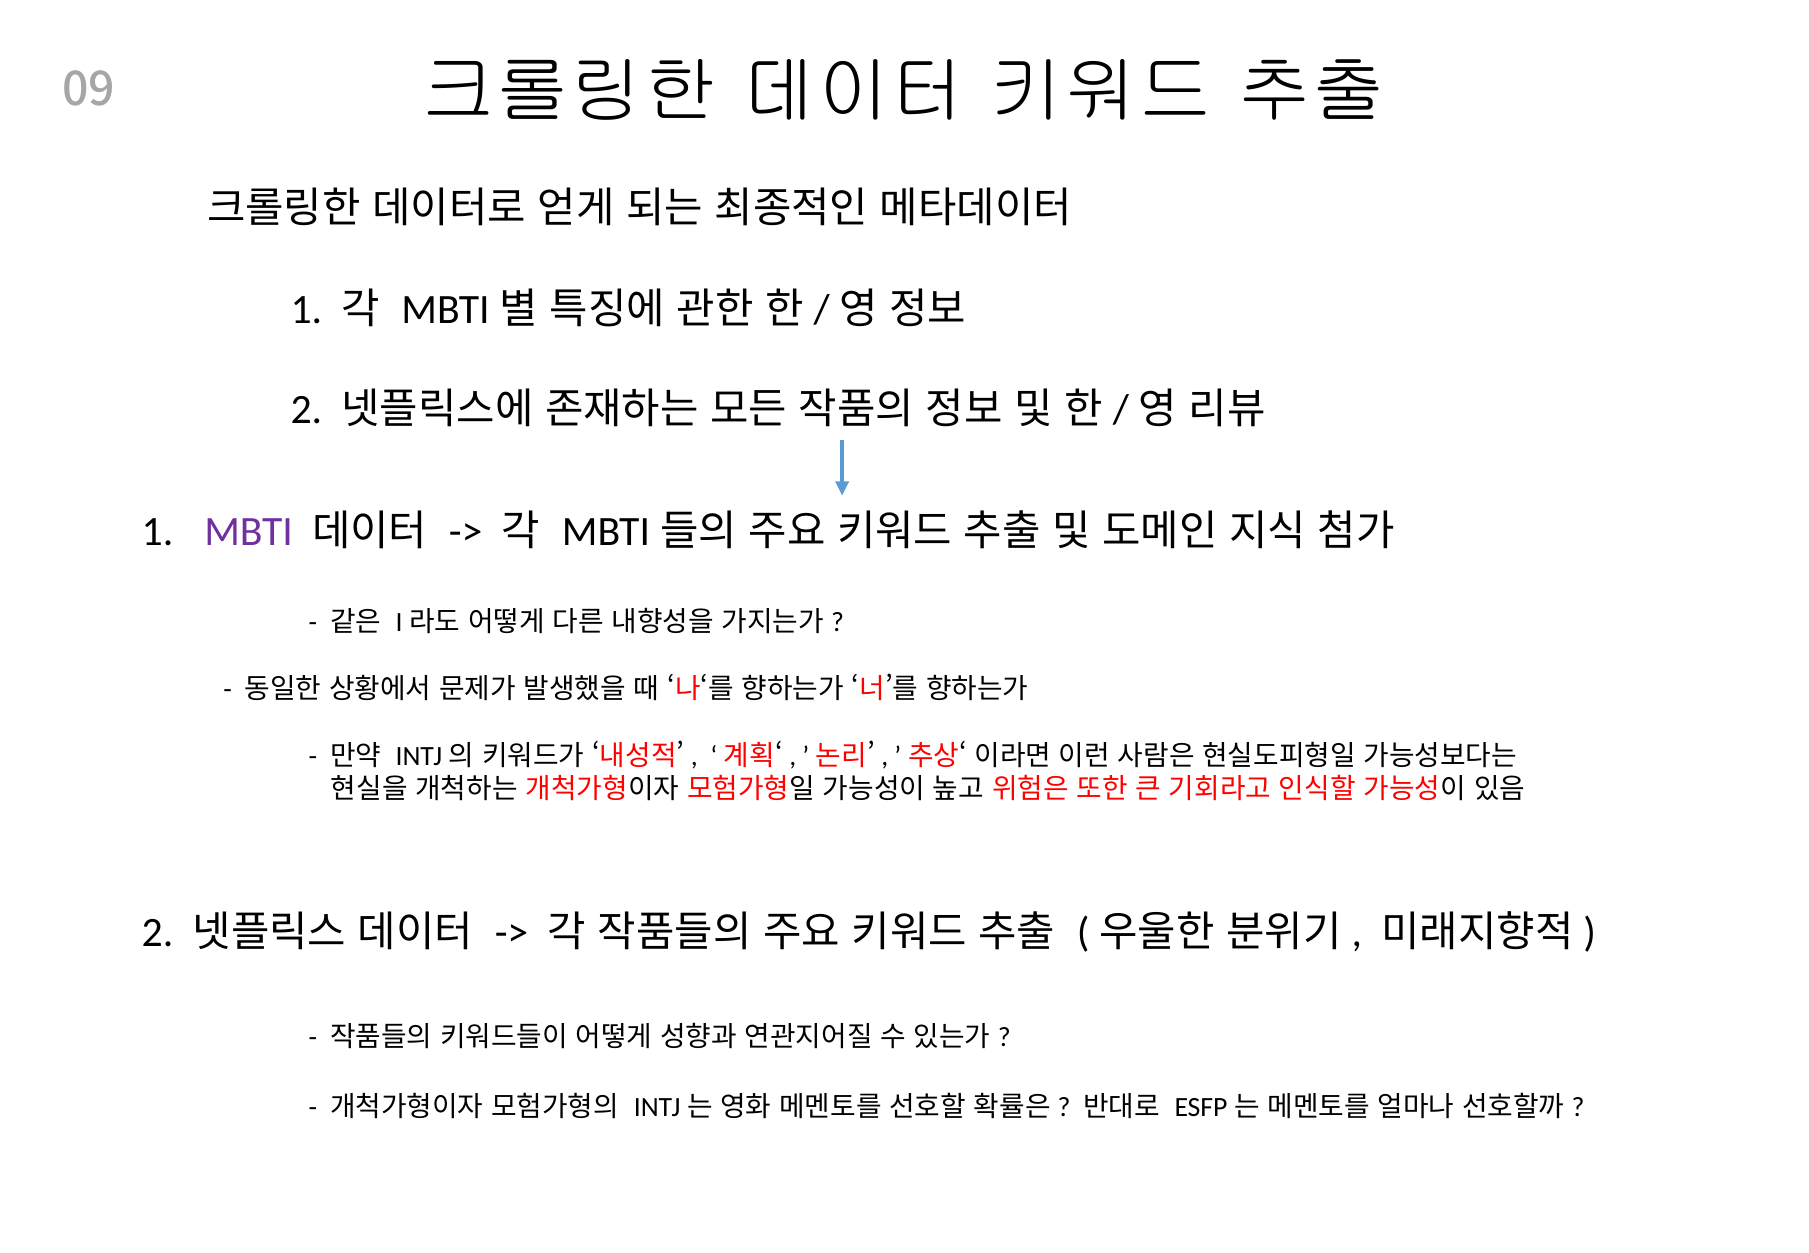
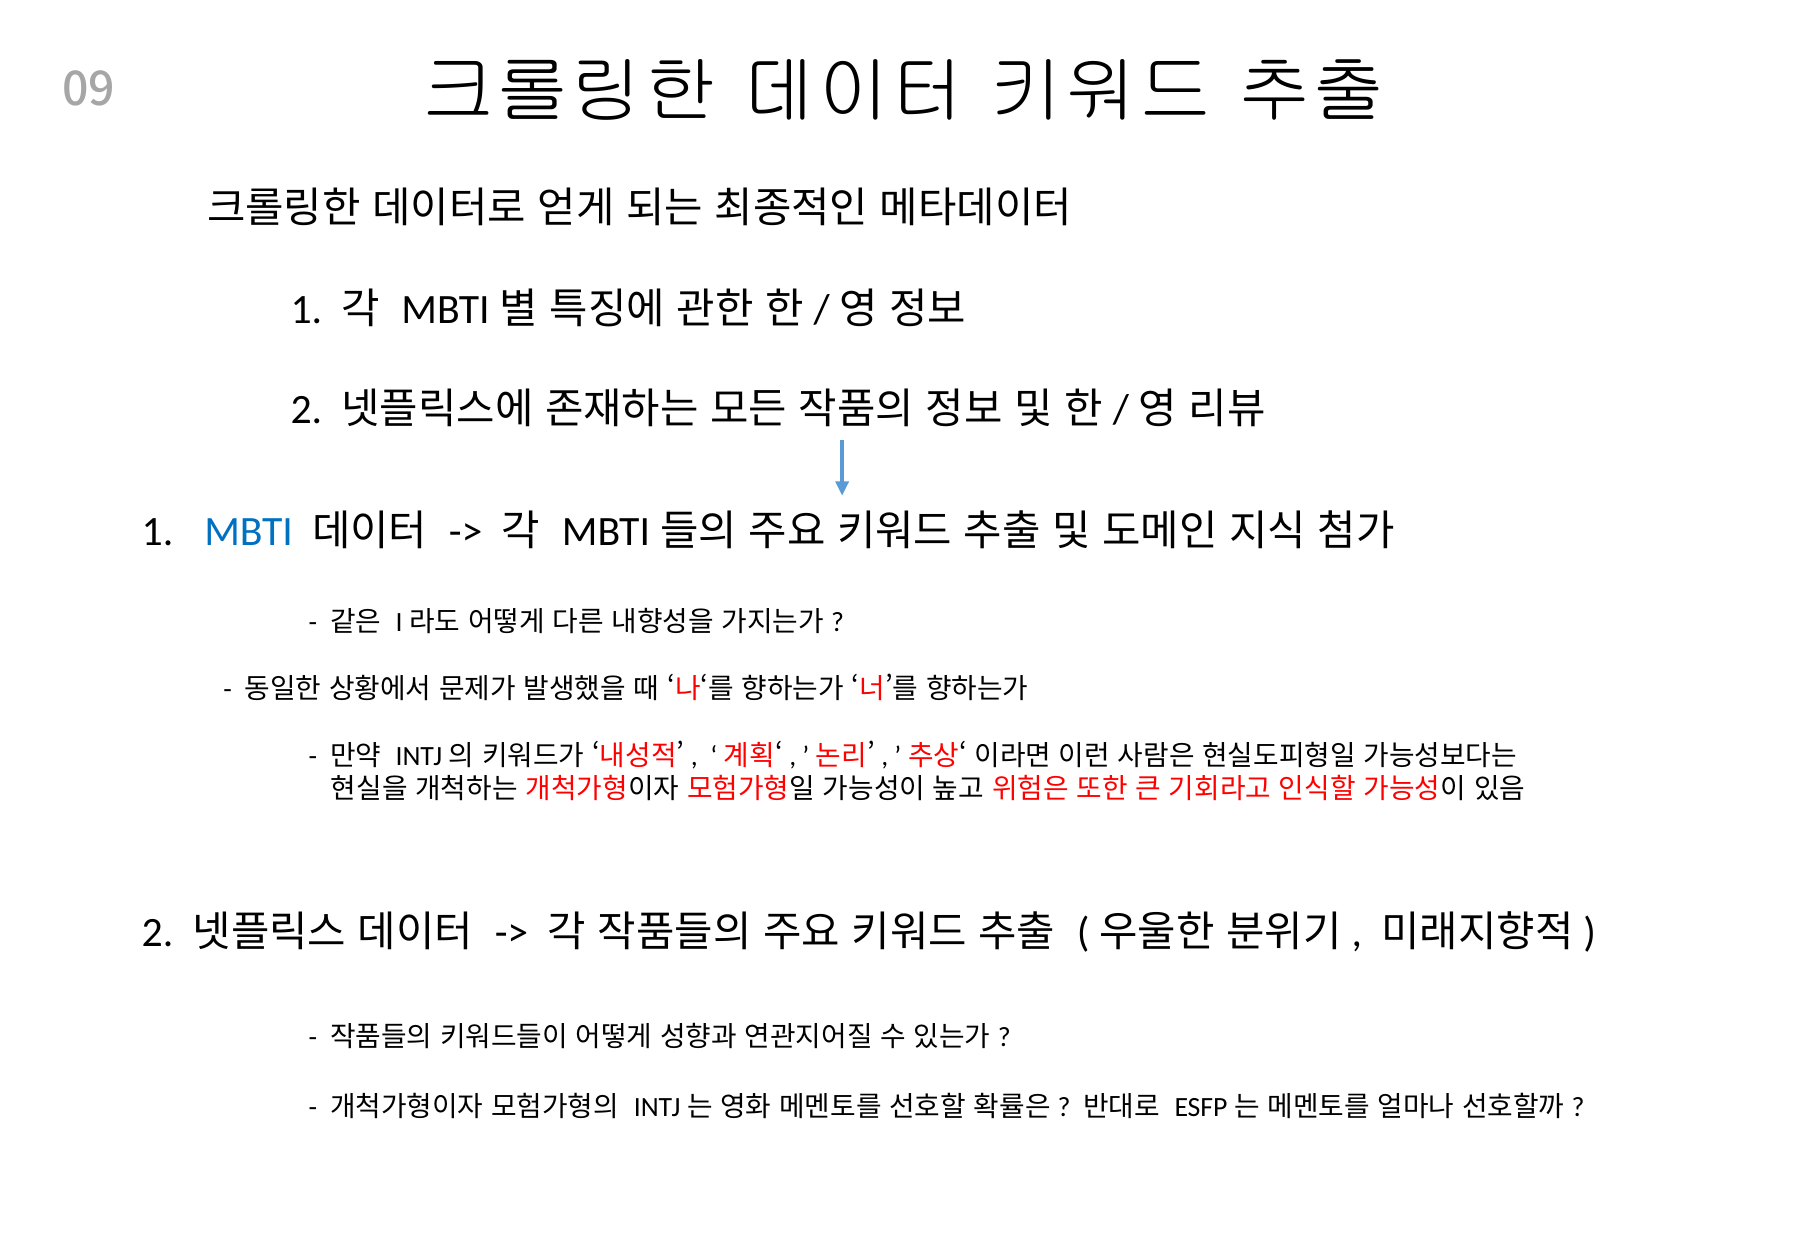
MBTI colour: purple -> blue (249, 531)
